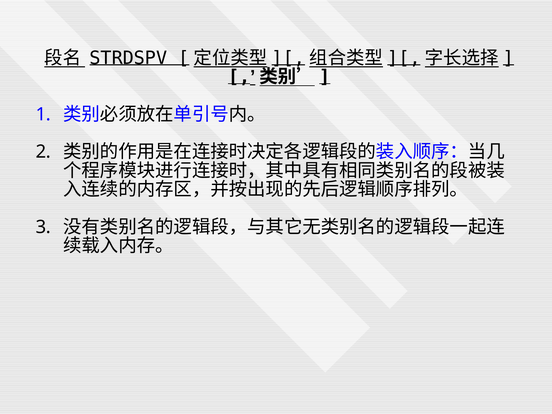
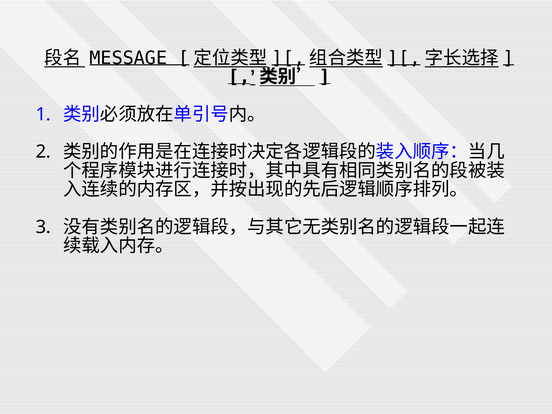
STRDSPV: STRDSPV -> MESSAGE (128, 58)
